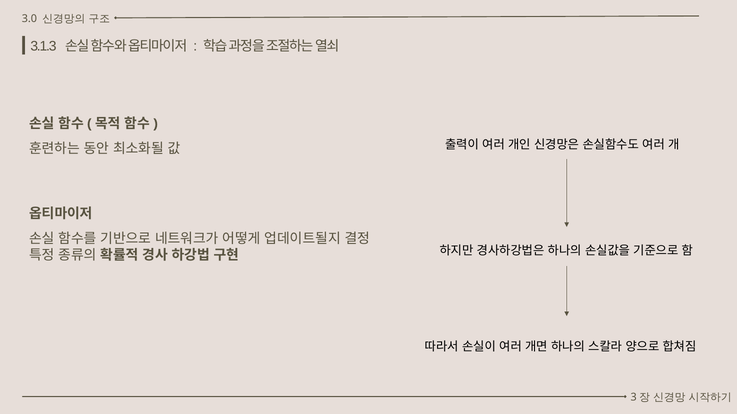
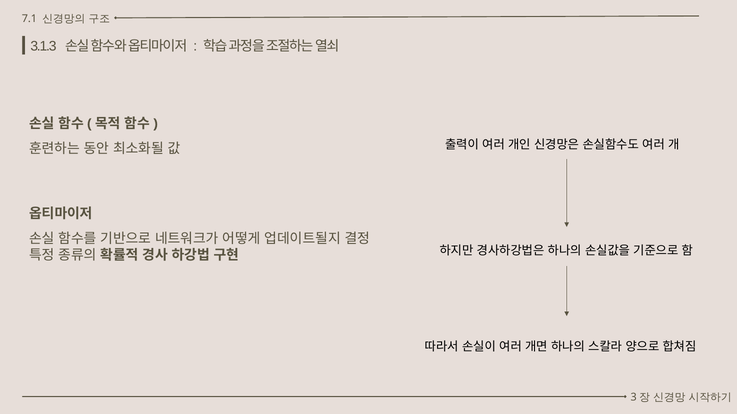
3.0: 3.0 -> 7.1 (29, 19)
